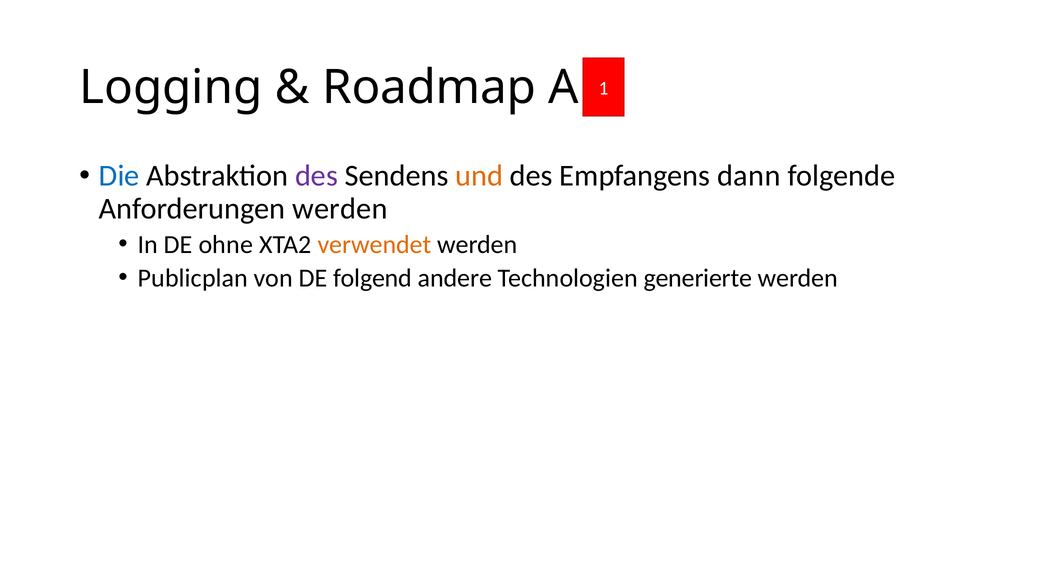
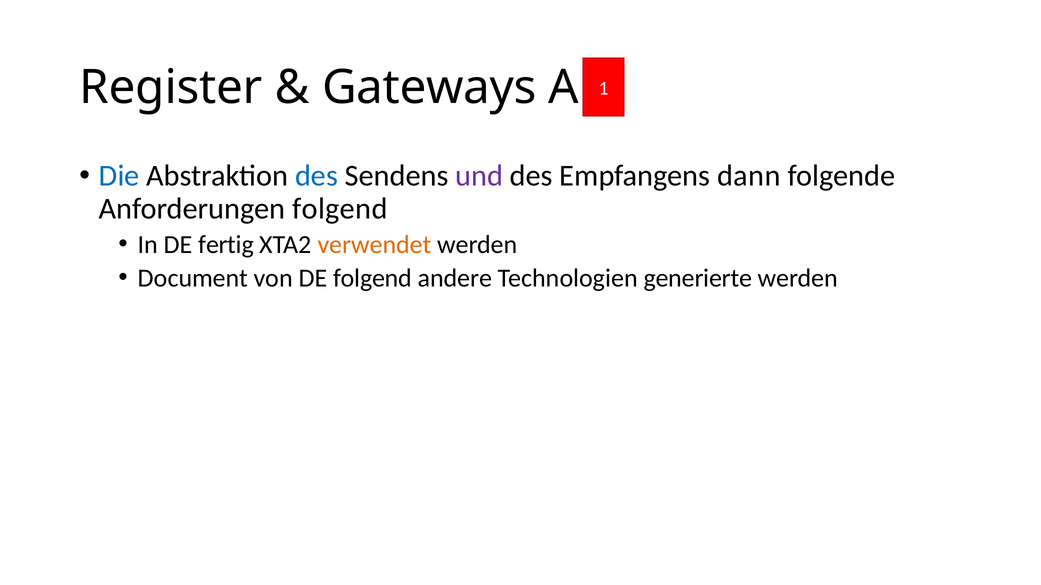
Logging: Logging -> Register (171, 87)
Roadmap: Roadmap -> Gateways (429, 87)
des colour: purple -> blue (316, 176)
und colour: orange -> purple (479, 176)
Anforderungen werden: werden -> folgend (340, 209)
ohne: ohne -> fertig (226, 245)
Publicplan: Publicplan -> Document (193, 278)
